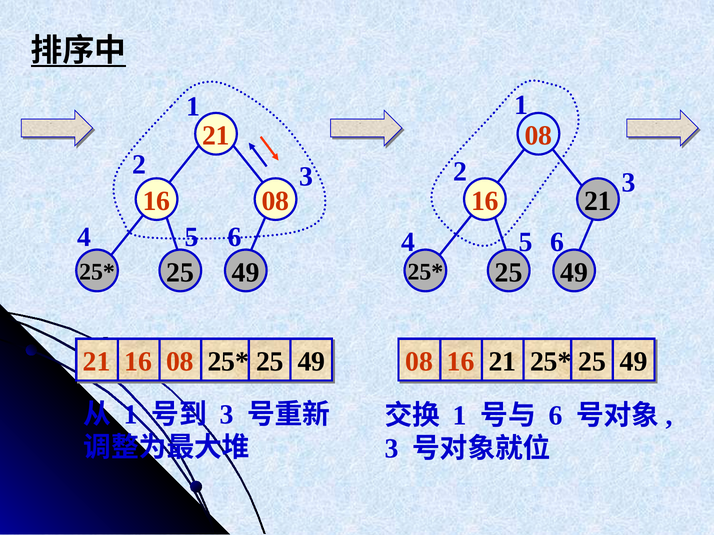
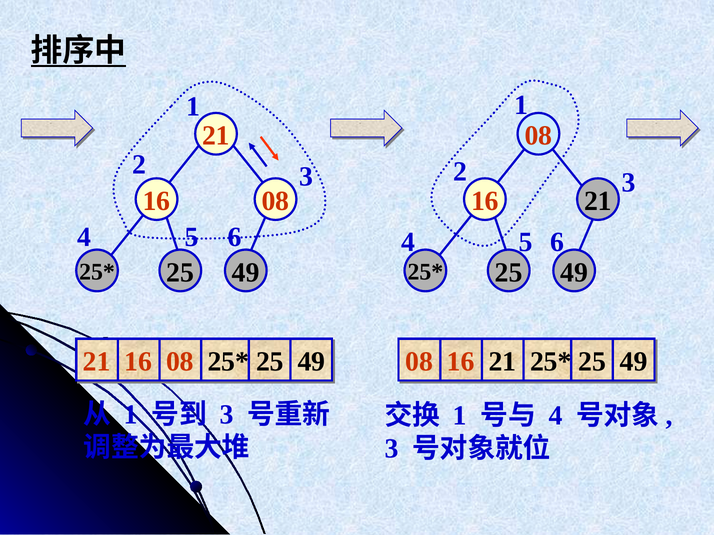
6: 6 -> 4 (556, 416)
